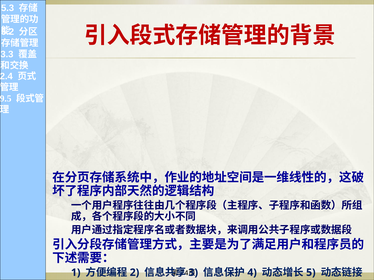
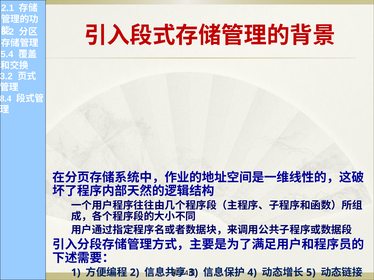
5.3: 5.3 -> 2.1 (8, 8)
3.3: 3.3 -> 5.4 (7, 54)
2.4: 2.4 -> 3.2 (6, 76)
9.5: 9.5 -> 8.4 (6, 99)
